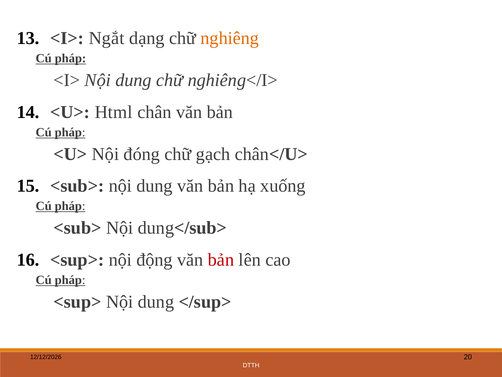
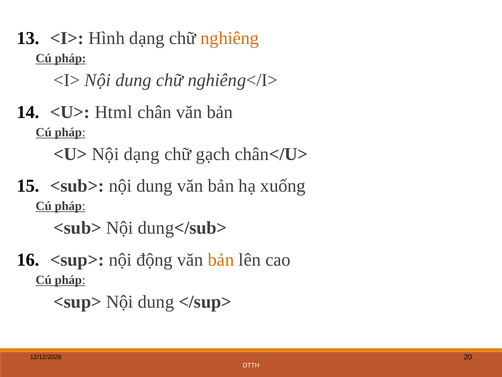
Ngắt: Ngắt -> Hình (107, 38)
Nội đóng: đóng -> dạng (142, 154)
bản colour: red -> orange (221, 259)
